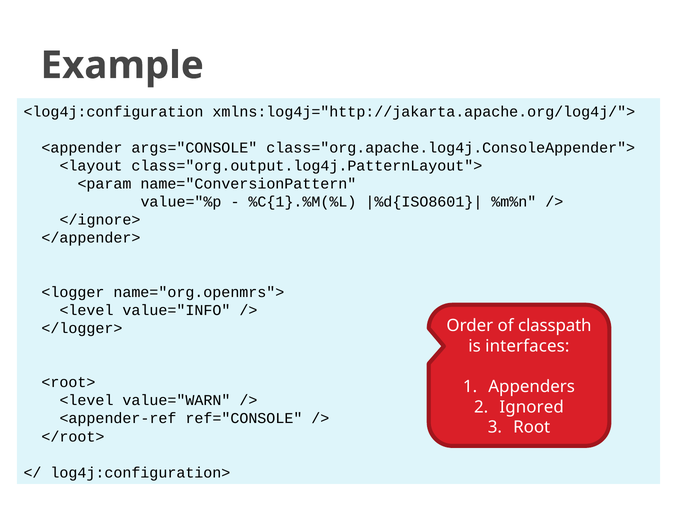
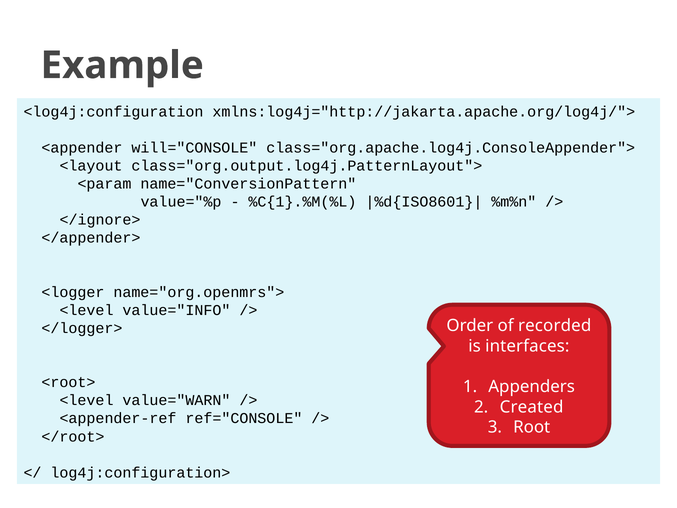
args="CONSOLE: args="CONSOLE -> will="CONSOLE (194, 148)
classpath: classpath -> recorded (555, 326)
Ignored: Ignored -> Created (532, 407)
